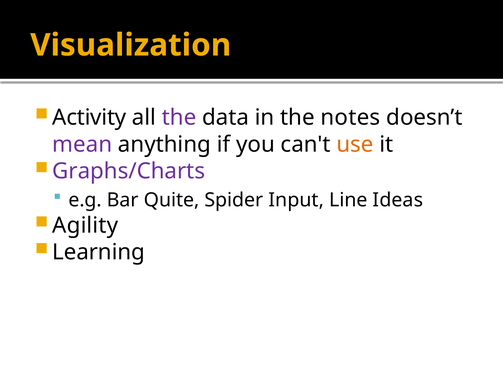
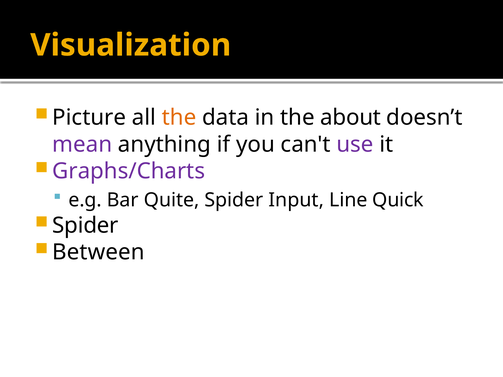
Activity: Activity -> Picture (89, 118)
the colour: purple -> orange (179, 118)
notes: notes -> about (351, 118)
use colour: orange -> purple (355, 144)
Ideas: Ideas -> Quick (398, 200)
Agility: Agility -> Spider (85, 226)
Learning: Learning -> Between (98, 252)
